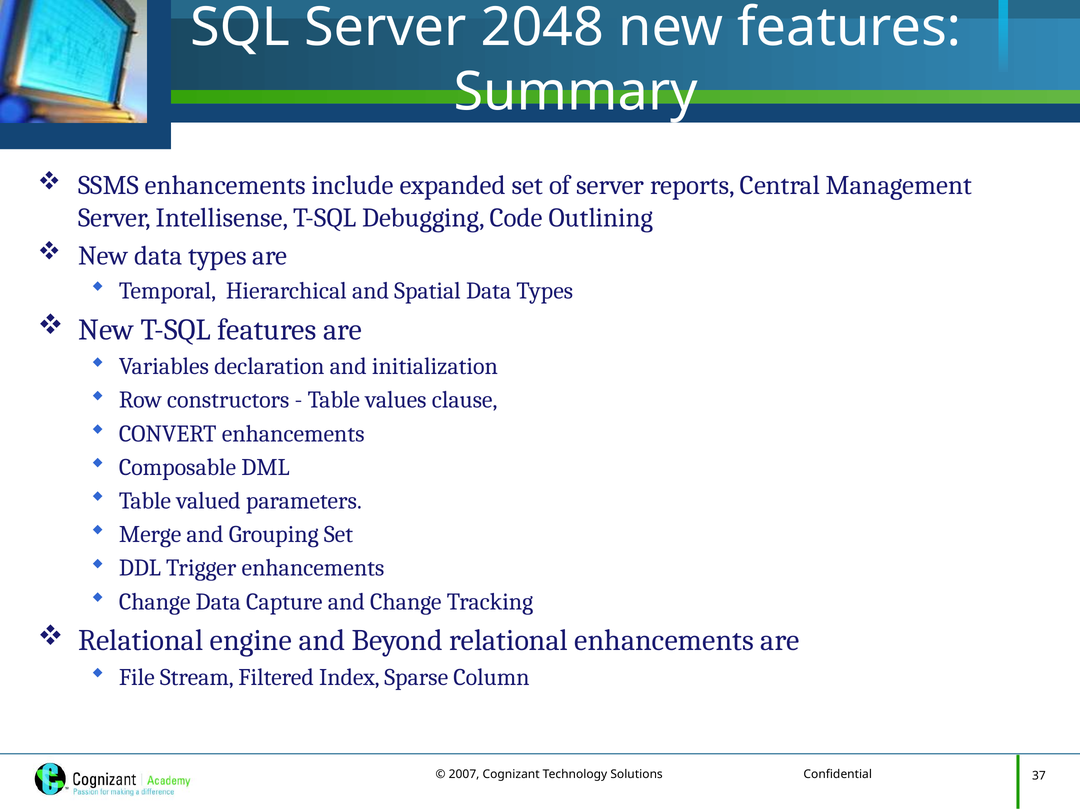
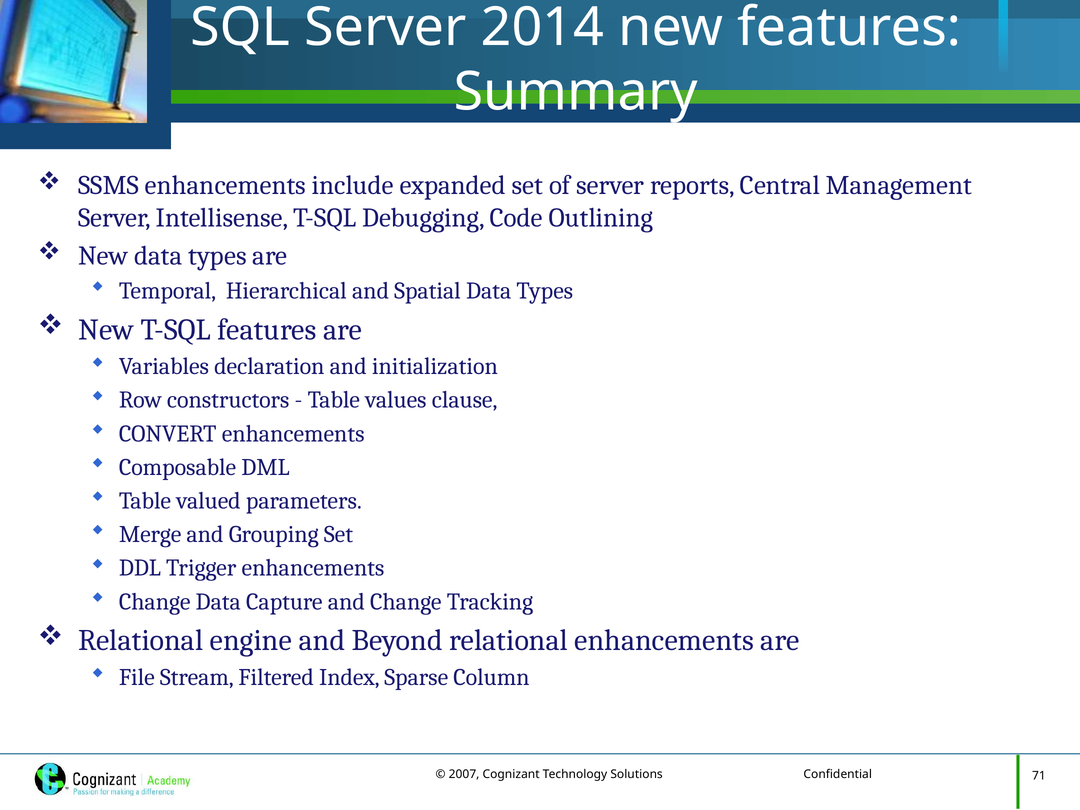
2048: 2048 -> 2014 (542, 27)
37: 37 -> 71 (1039, 776)
